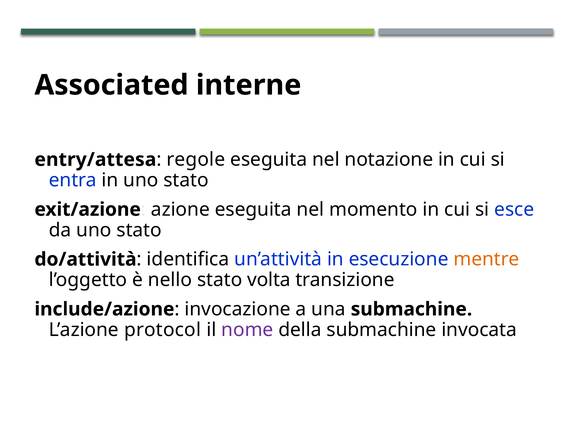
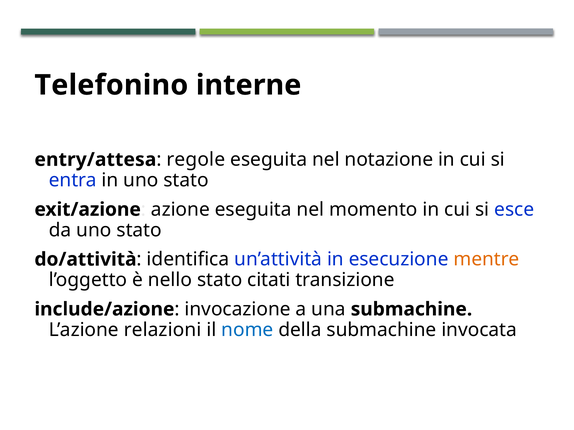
Associated: Associated -> Telefonino (111, 85)
volta: volta -> citati (269, 280)
protocol: protocol -> relazioni (163, 330)
nome colour: purple -> blue (247, 330)
